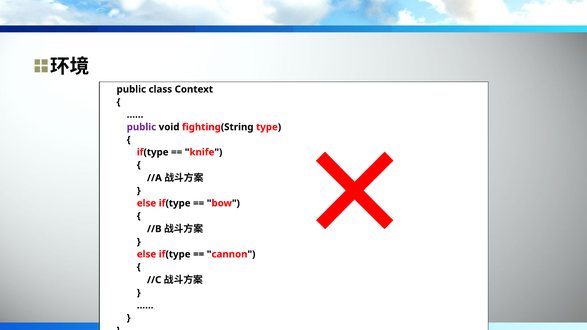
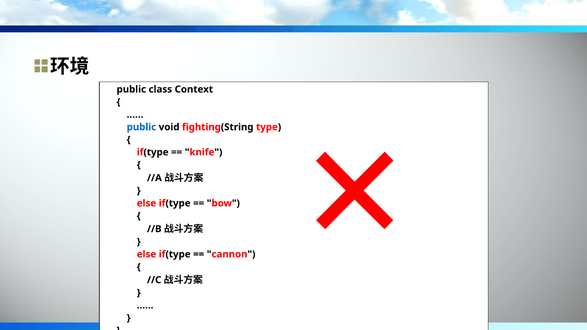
public colour: purple -> blue (141, 127)
